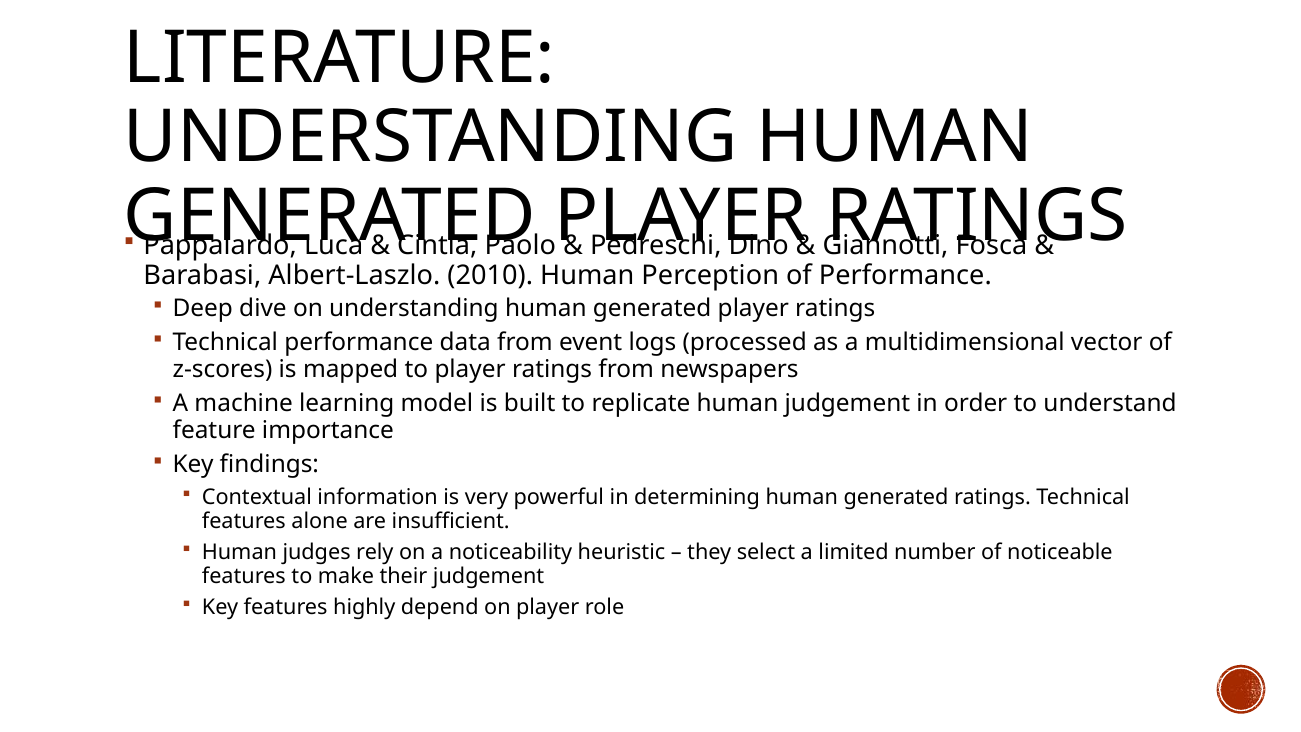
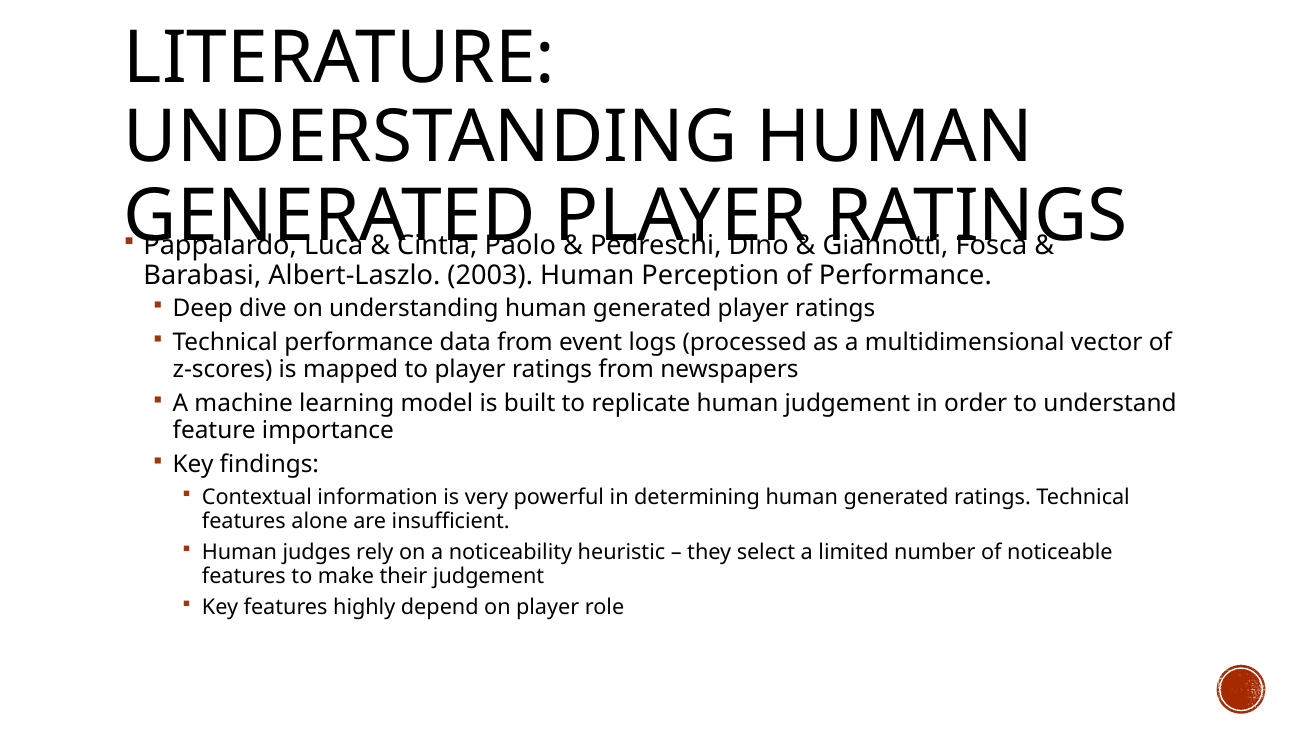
2010: 2010 -> 2003 (490, 275)
